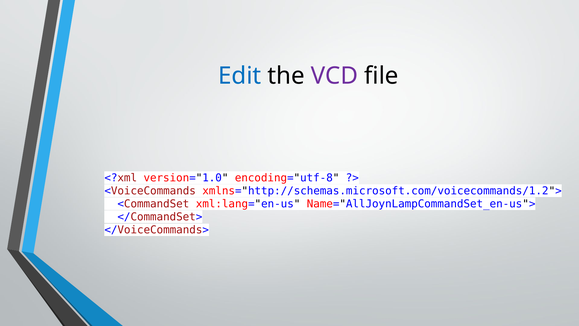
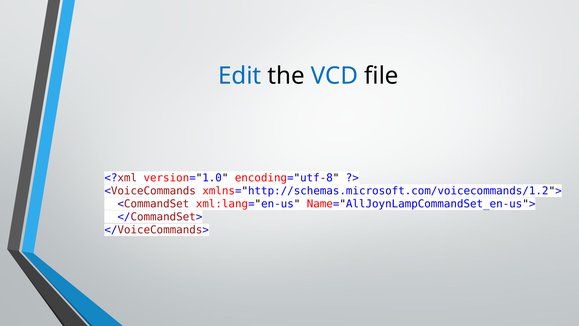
VCD colour: purple -> blue (335, 76)
